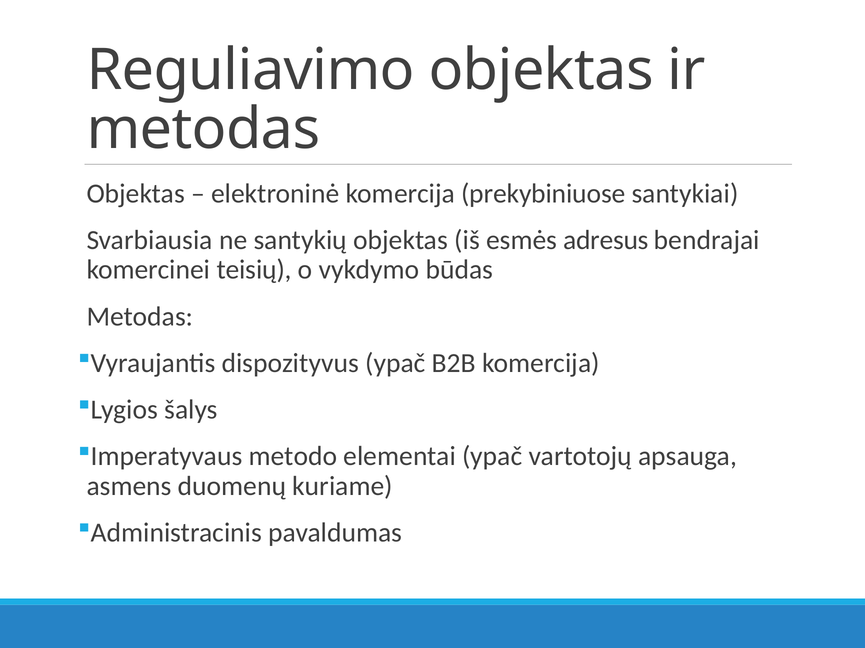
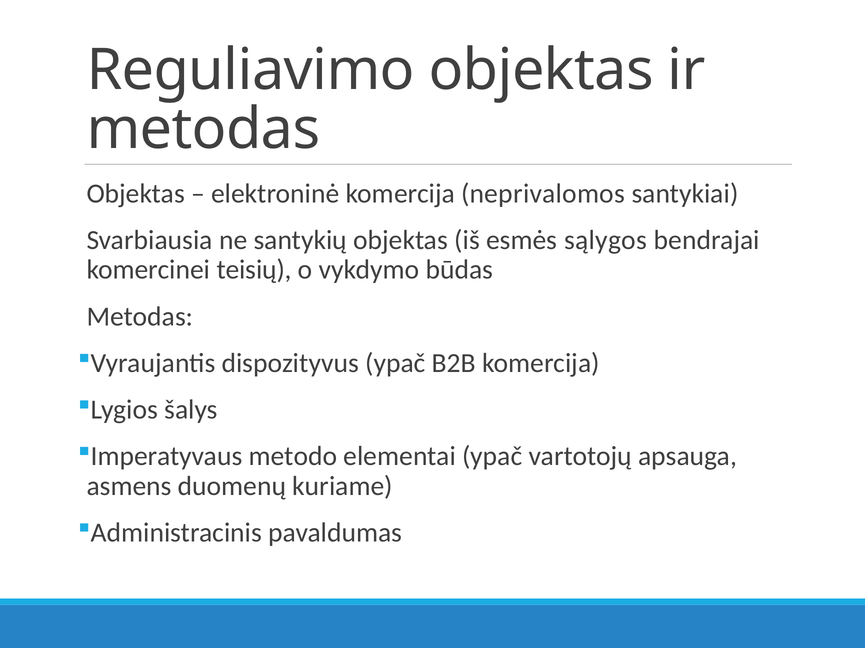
prekybiniuose: prekybiniuose -> neprivalomos (543, 194)
adresus: adresus -> sąlygos (606, 240)
